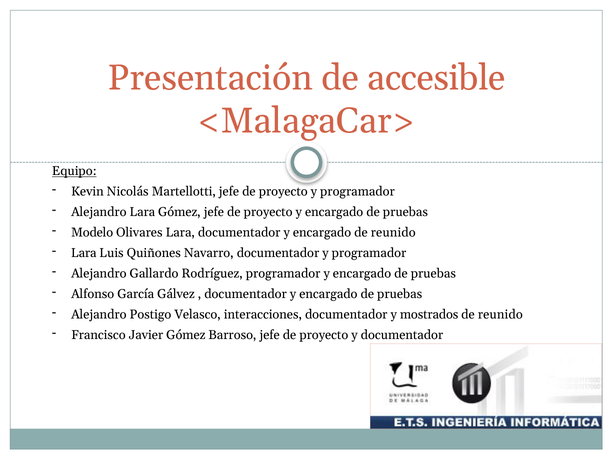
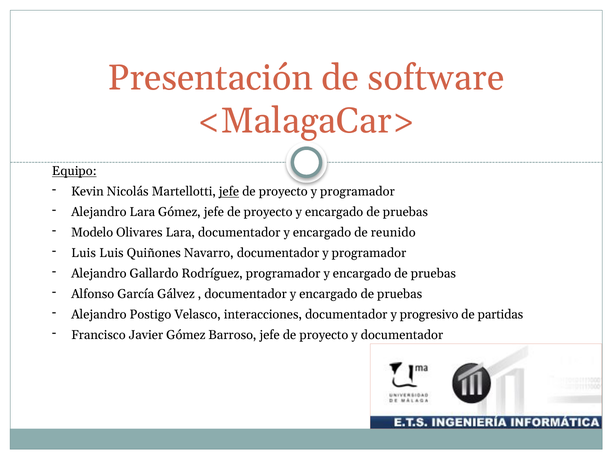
accesible: accesible -> software (436, 78)
jefe underline: none -> present (229, 192)
Lara: Lara -> Luis (84, 253)
mostrados: mostrados -> progresivo (429, 314)
reunido: reunido -> partidas (500, 314)
